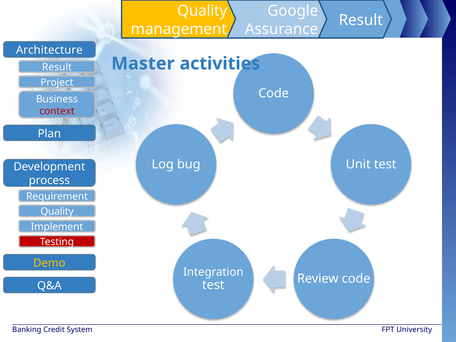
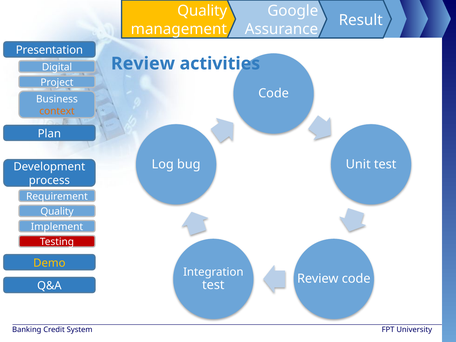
Architecture: Architecture -> Presentation (49, 50)
Master: Master -> Review (143, 64)
Result: Result -> Digital (57, 67)
context colour: red -> orange (57, 111)
